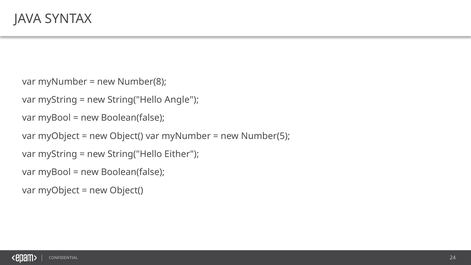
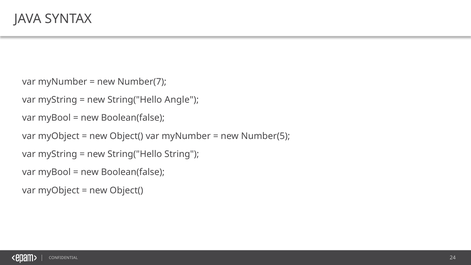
Number(8: Number(8 -> Number(7 (142, 82)
Either: Either -> String (182, 154)
